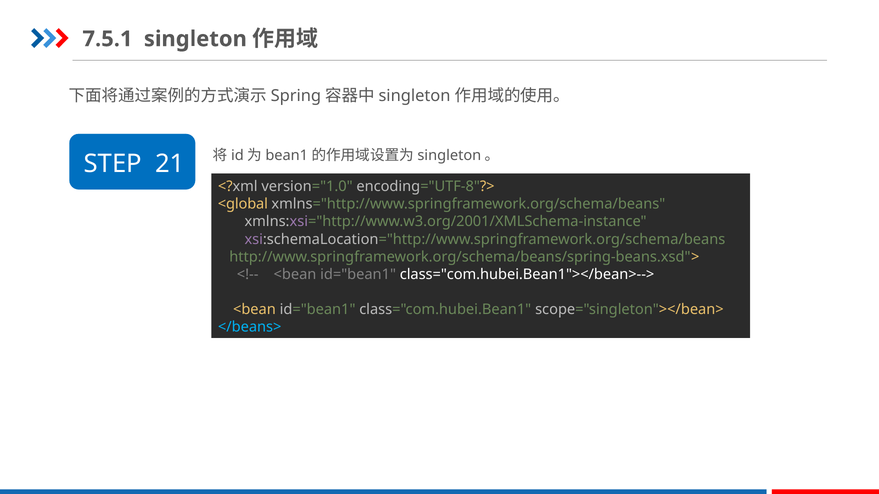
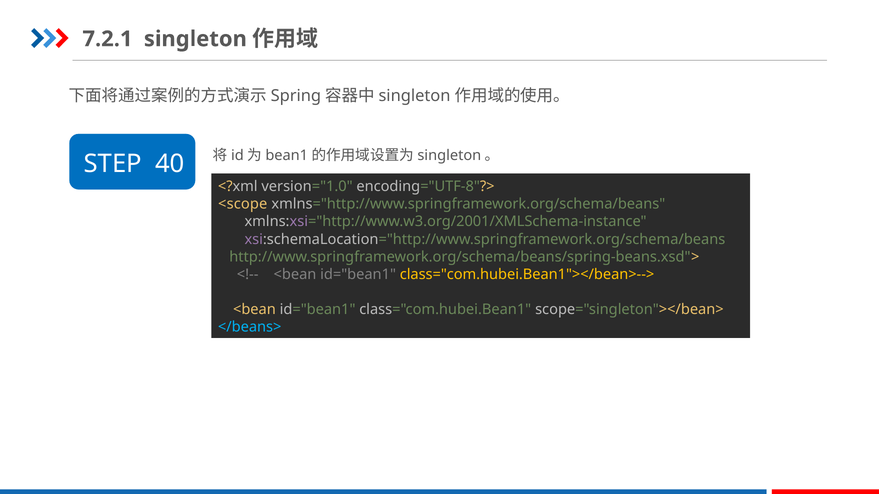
7.5.1: 7.5.1 -> 7.2.1 (107, 39)
21: 21 -> 40 (170, 164)
<global: <global -> <scope (243, 204)
class="com.hubei.Bean1"></bean>--> colour: white -> yellow (527, 275)
